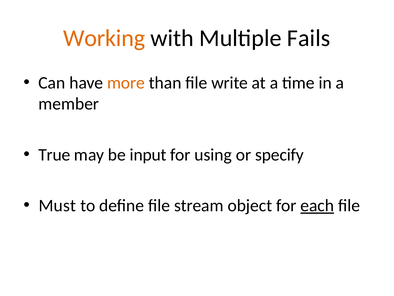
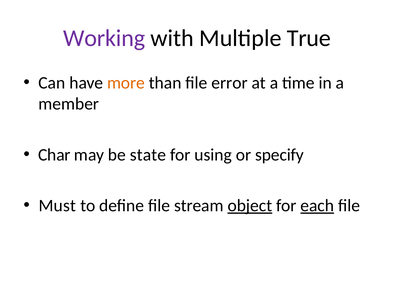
Working colour: orange -> purple (104, 38)
Fails: Fails -> True (309, 38)
write: write -> error (230, 83)
True: True -> Char (54, 154)
input: input -> state (148, 154)
object underline: none -> present (250, 205)
